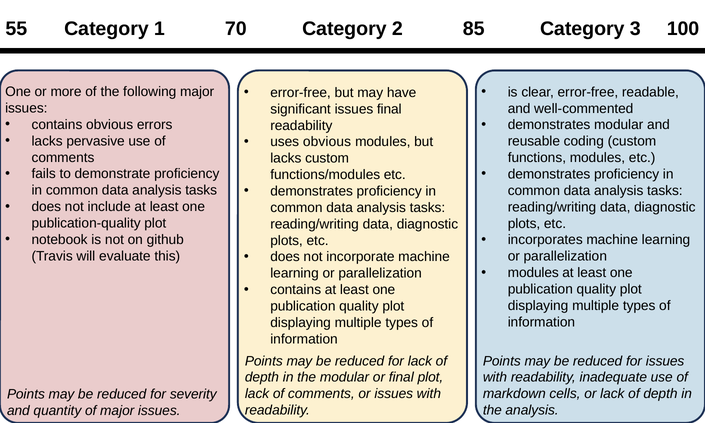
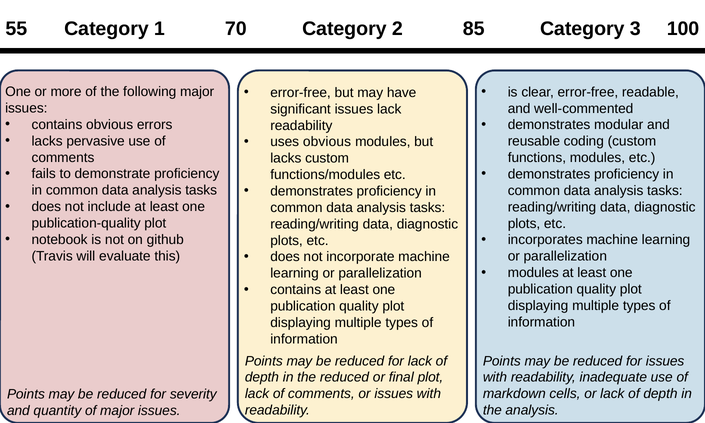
issues final: final -> lack (389, 109)
the modular: modular -> reduced (345, 377)
